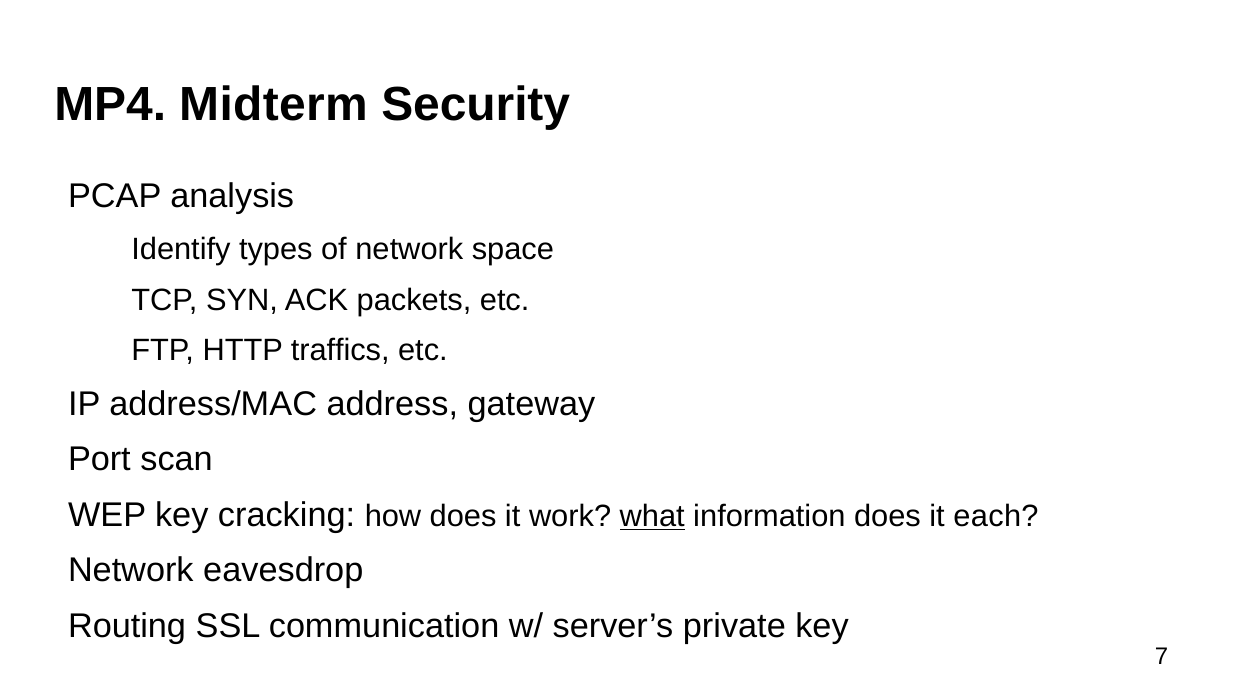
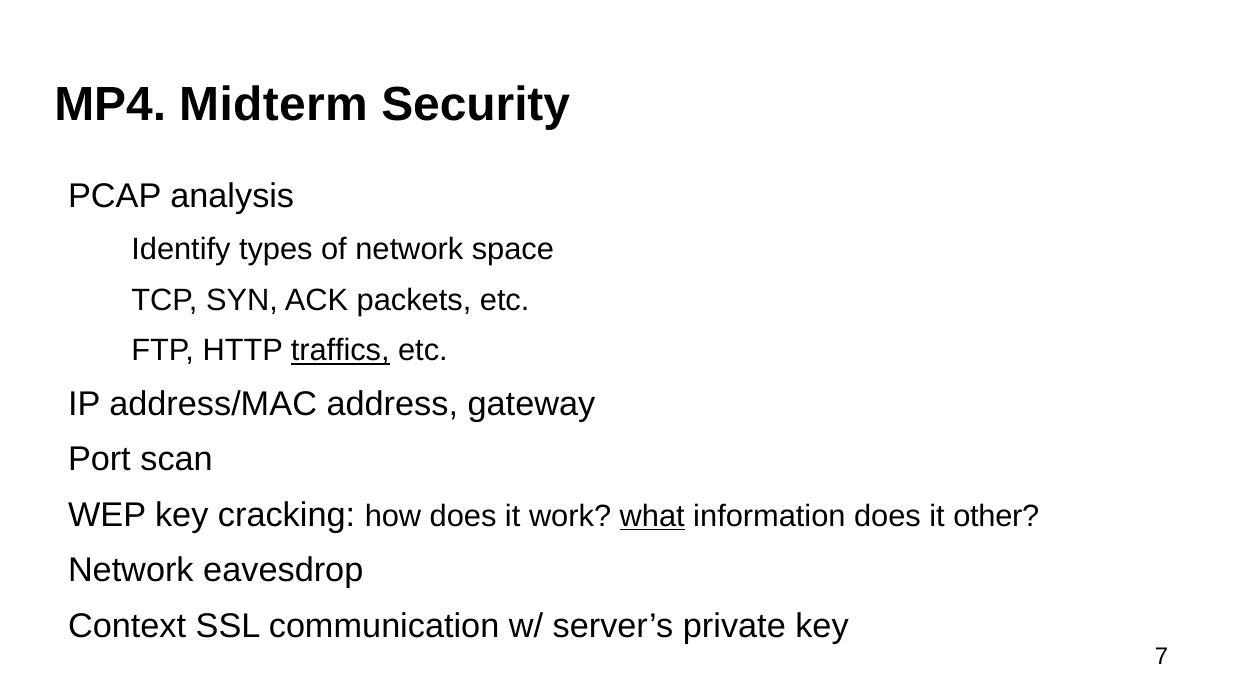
traffics underline: none -> present (340, 351)
each: each -> other (996, 517)
Routing: Routing -> Context (127, 626)
